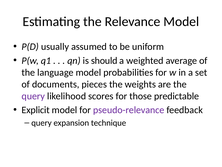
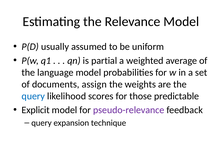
should: should -> partial (104, 60)
pieces: pieces -> assign (94, 84)
query colour: purple -> blue (33, 96)
